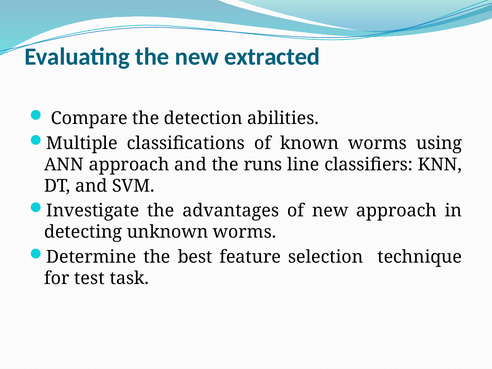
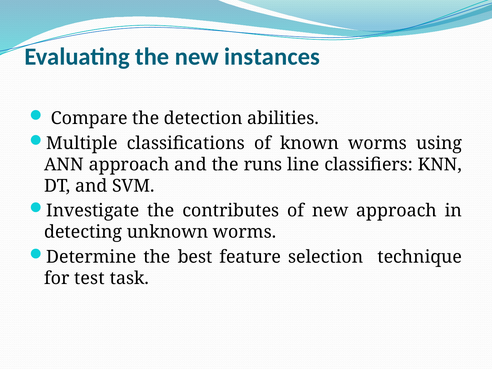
extracted: extracted -> instances (272, 57)
advantages: advantages -> contributes (231, 211)
